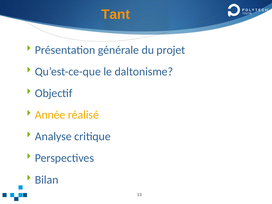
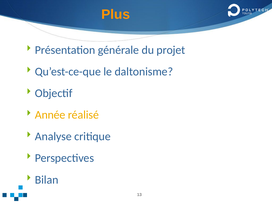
Tant: Tant -> Plus (116, 14)
